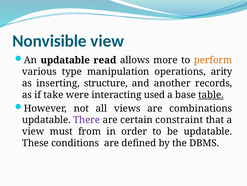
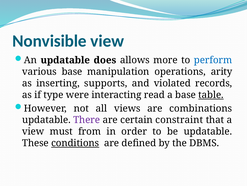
read: read -> does (105, 60)
perform colour: orange -> blue (213, 60)
various type: type -> base (72, 71)
structure: structure -> supports (106, 83)
another: another -> violated (172, 83)
take: take -> type (53, 95)
used: used -> read (154, 95)
conditions underline: none -> present (75, 143)
